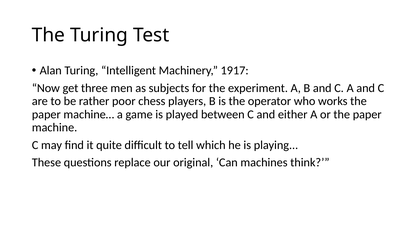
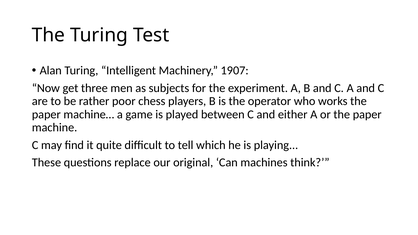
1917: 1917 -> 1907 (235, 71)
